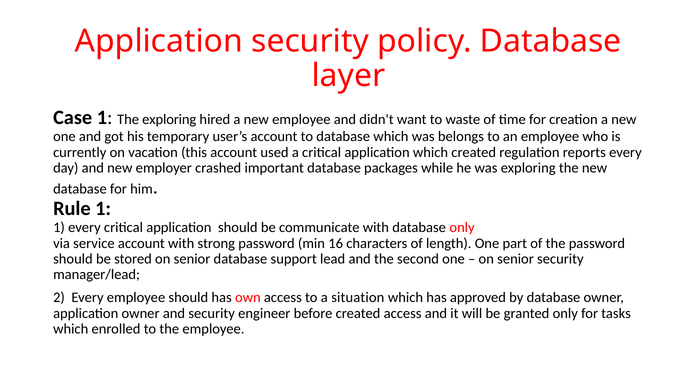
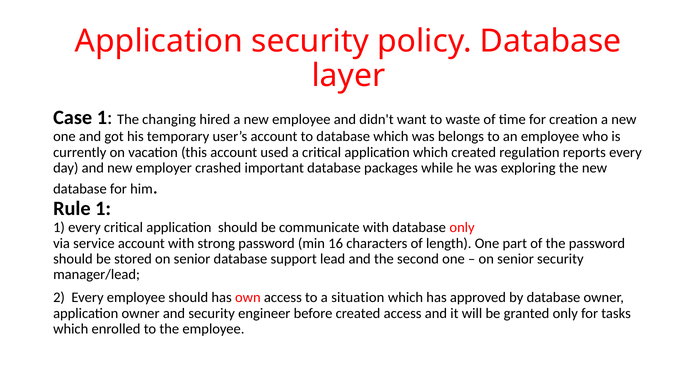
The exploring: exploring -> changing (169, 120)
